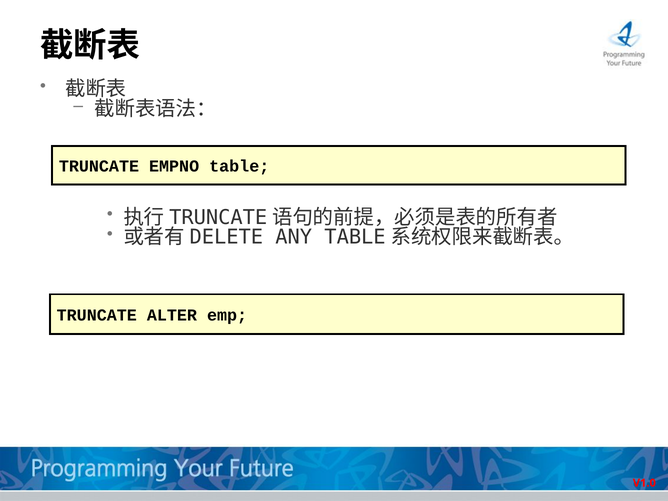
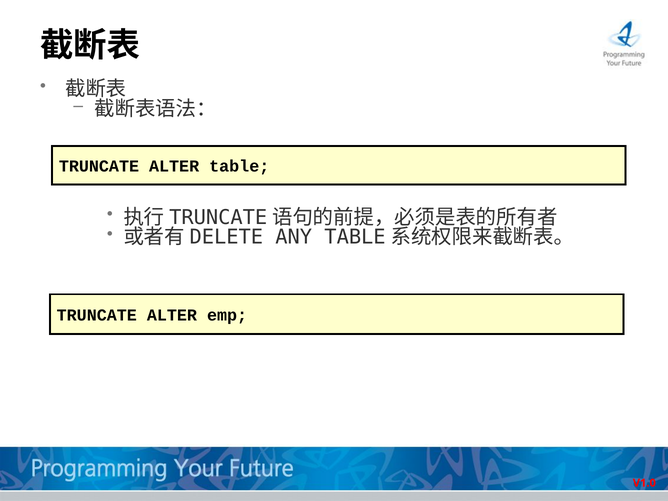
EMPNO: EMPNO -> ALTER (174, 166)
